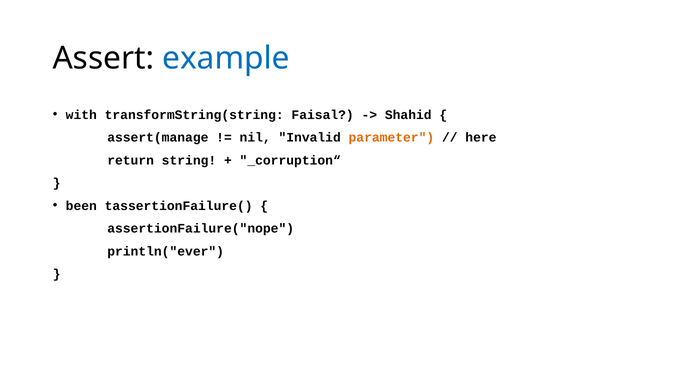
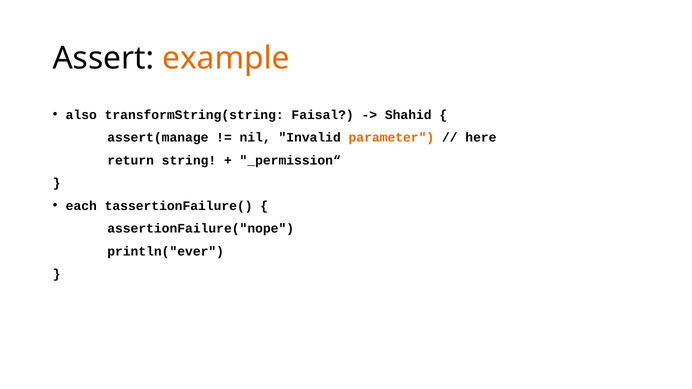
example colour: blue -> orange (226, 58)
with: with -> also (81, 115)
_corruption“: _corruption“ -> _permission“ (290, 160)
been: been -> each (81, 206)
